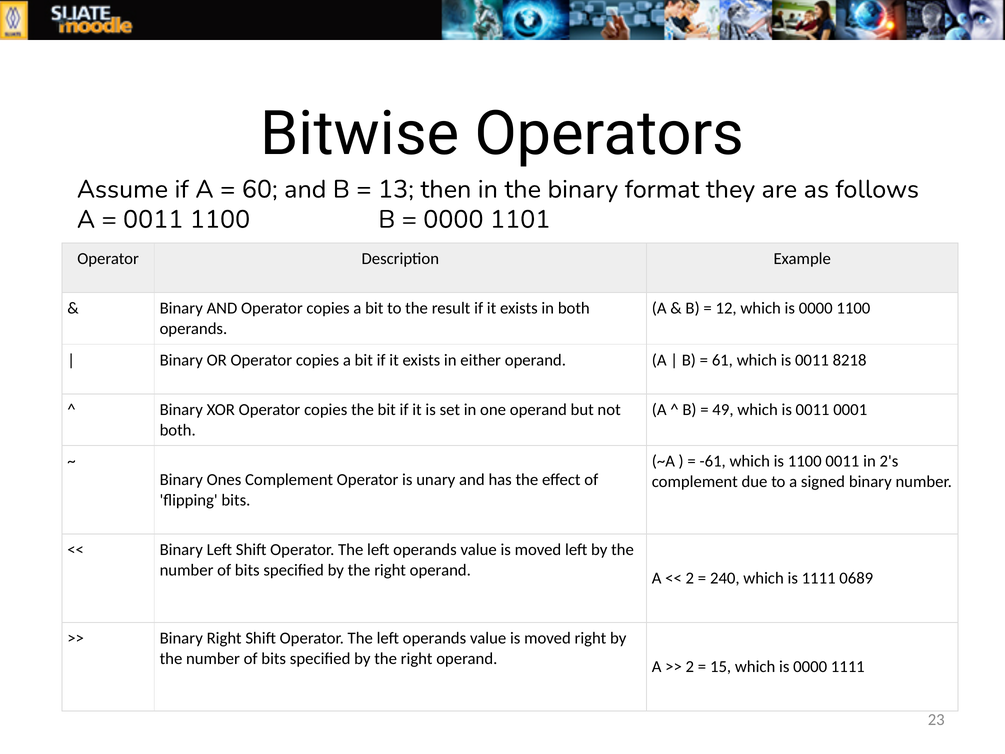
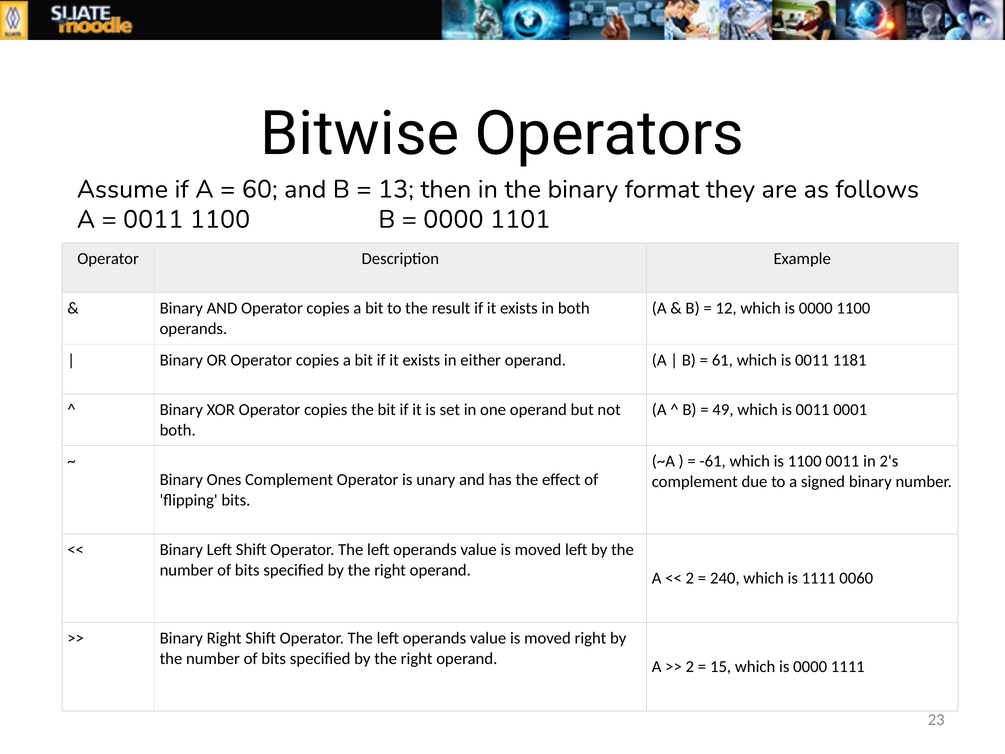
8218: 8218 -> 1181 (850, 360)
0689: 0689 -> 0060 (856, 578)
